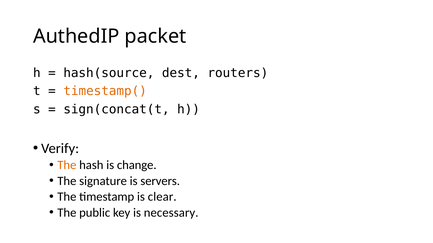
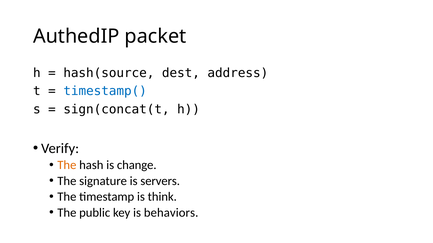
routers: routers -> address (238, 73)
timestamp( colour: orange -> blue (105, 91)
clear: clear -> think (162, 197)
necessary: necessary -> behaviors (171, 213)
